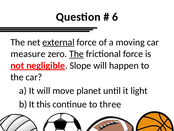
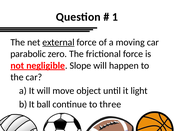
6: 6 -> 1 (115, 17)
measure: measure -> parabolic (28, 54)
The underline: present -> none (76, 54)
planet: planet -> object (89, 90)
this: this -> ball (44, 104)
